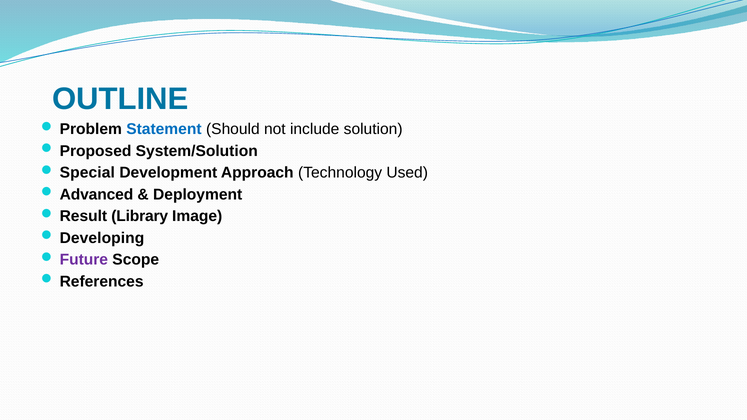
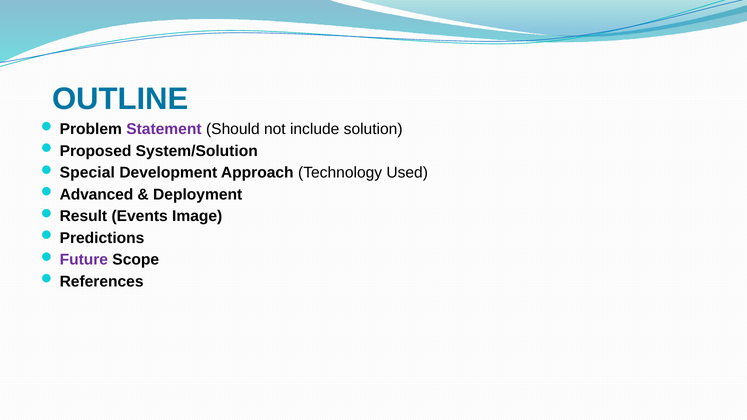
Statement colour: blue -> purple (164, 129)
Library: Library -> Events (140, 216)
Developing: Developing -> Predictions (102, 238)
